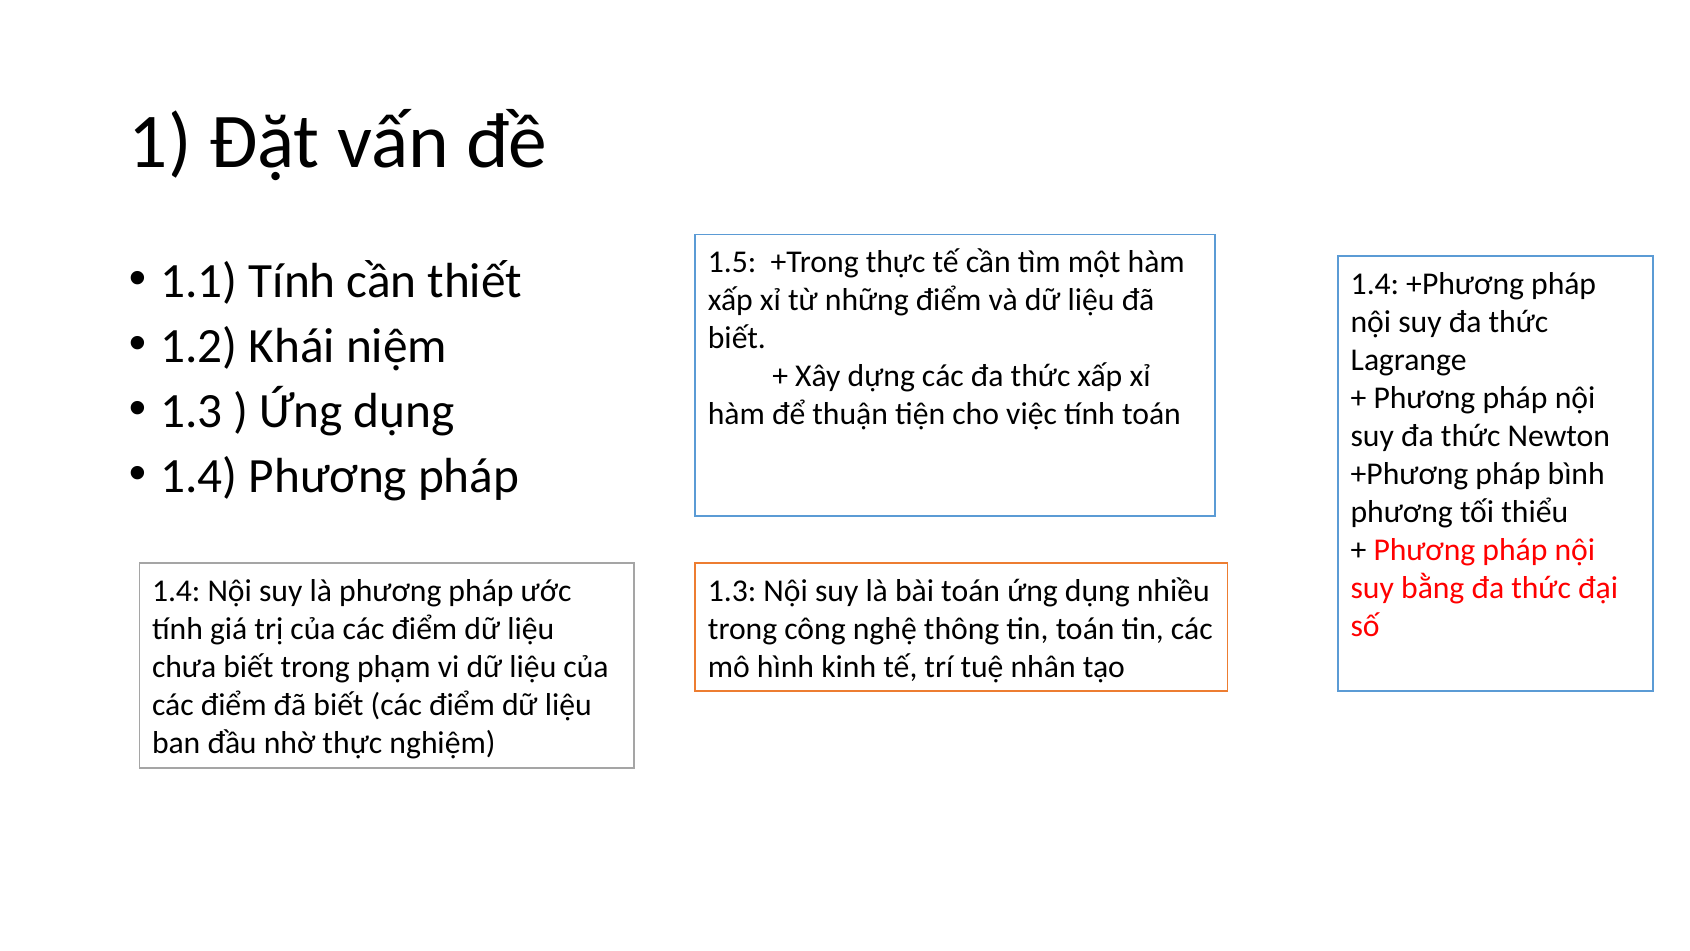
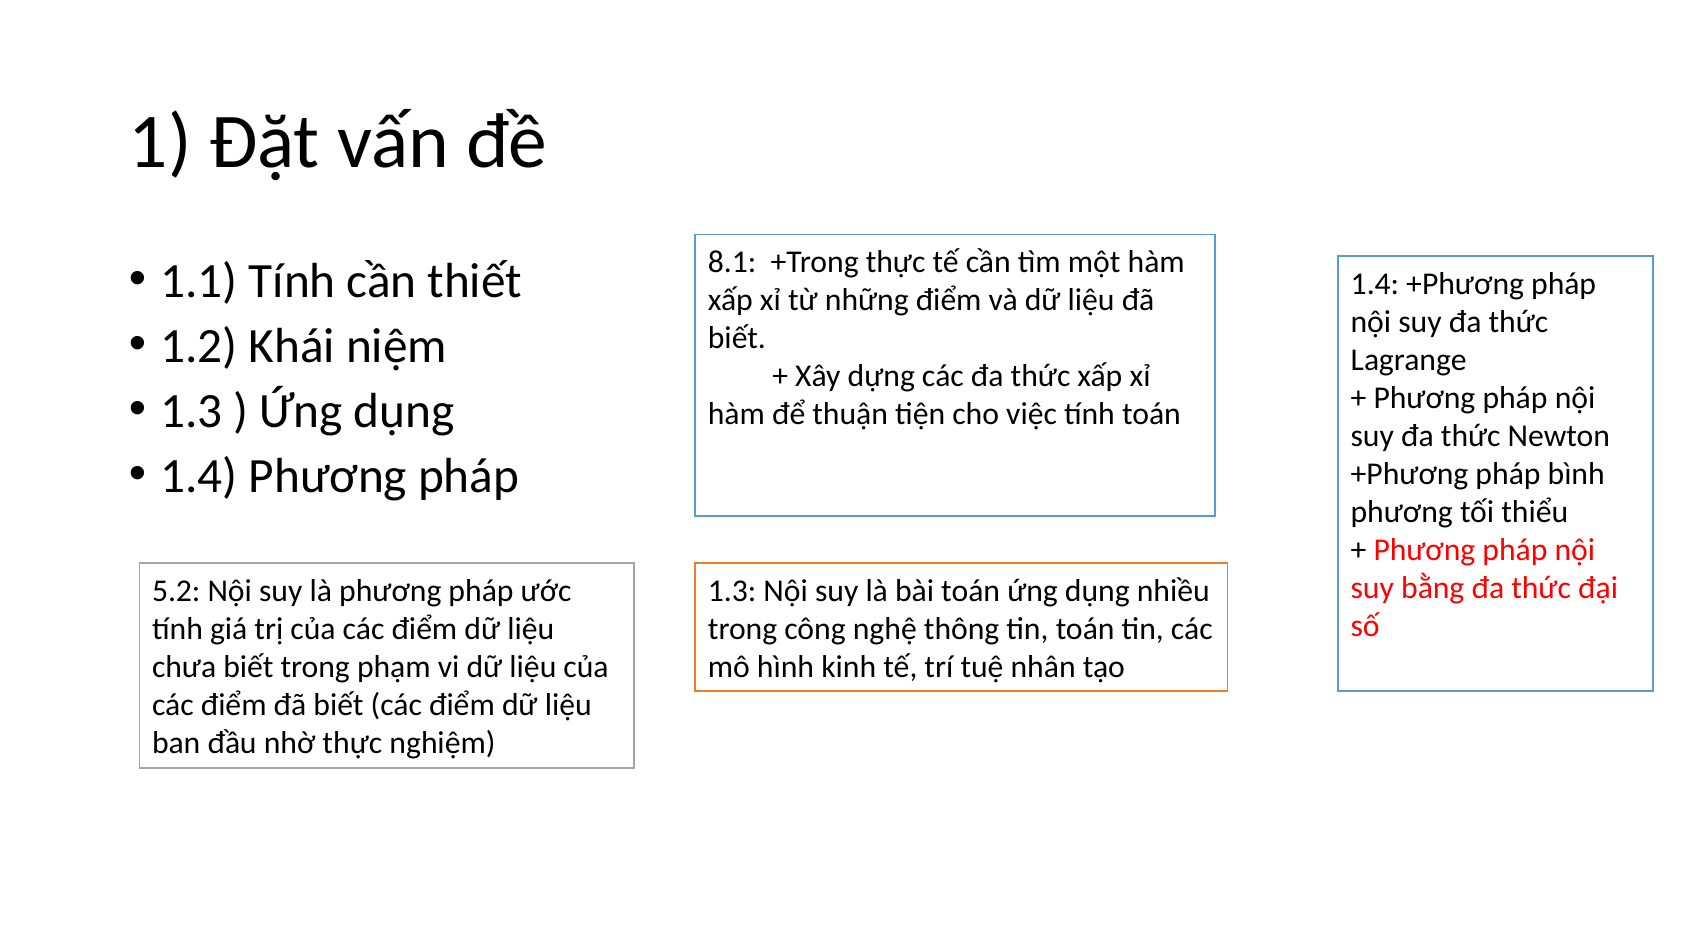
1.5: 1.5 -> 8.1 (732, 262)
1.4: 1.4 -> 5.2 (176, 591)
